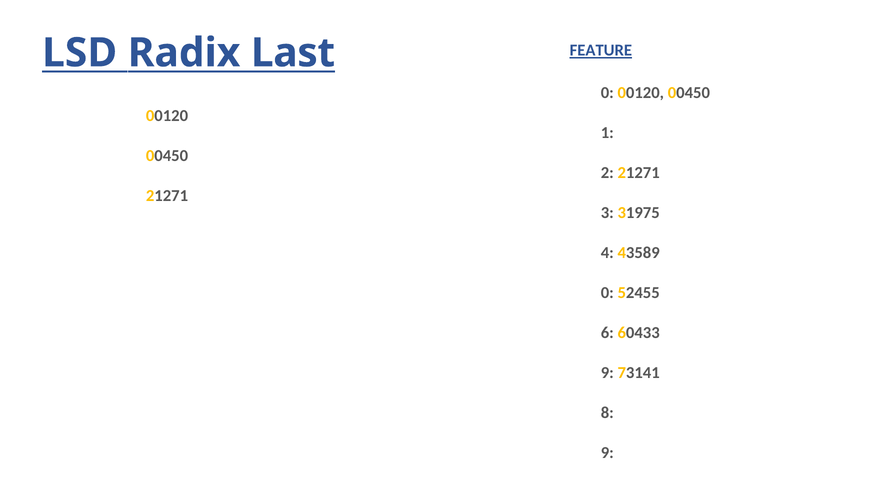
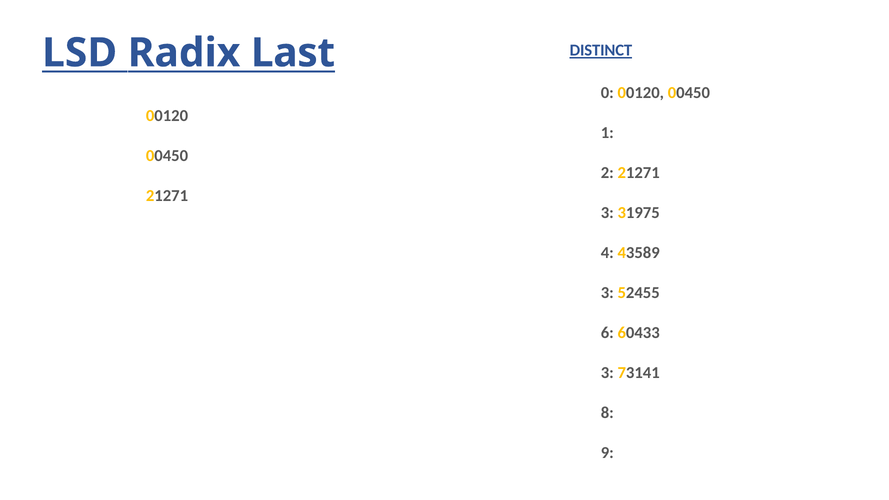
FEATURE: FEATURE -> DISTINCT (601, 50)
0: 0 -> 3 (607, 293)
9: 9 -> 3 (607, 373)
